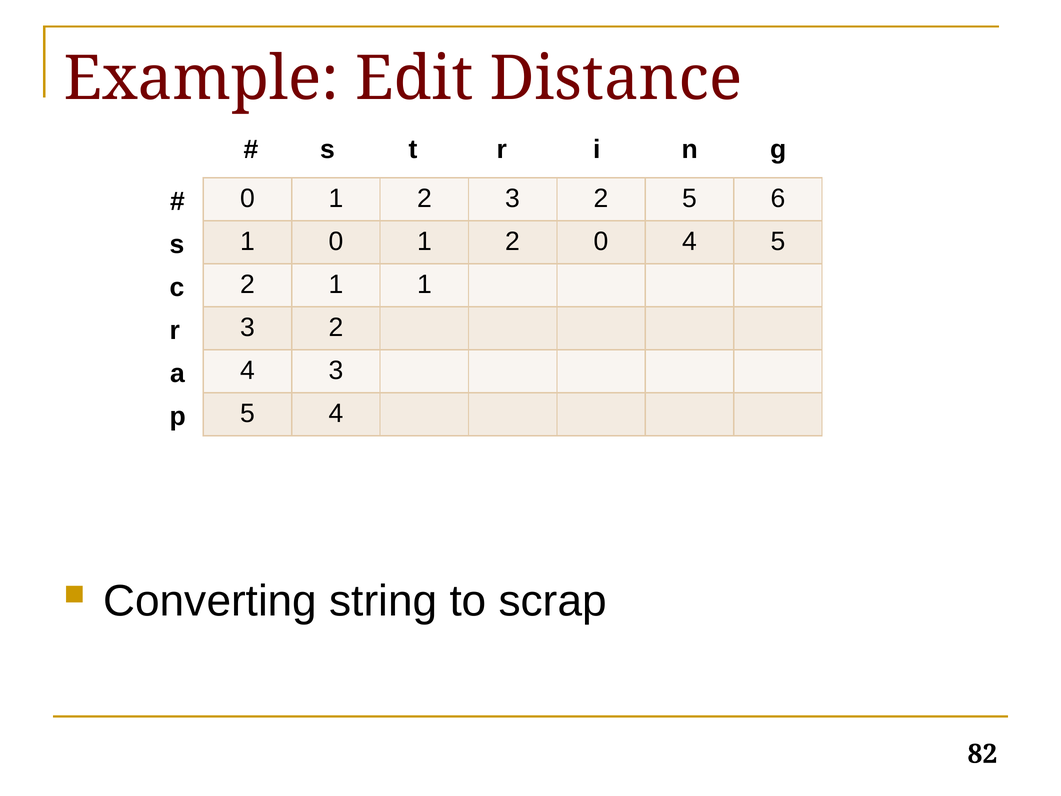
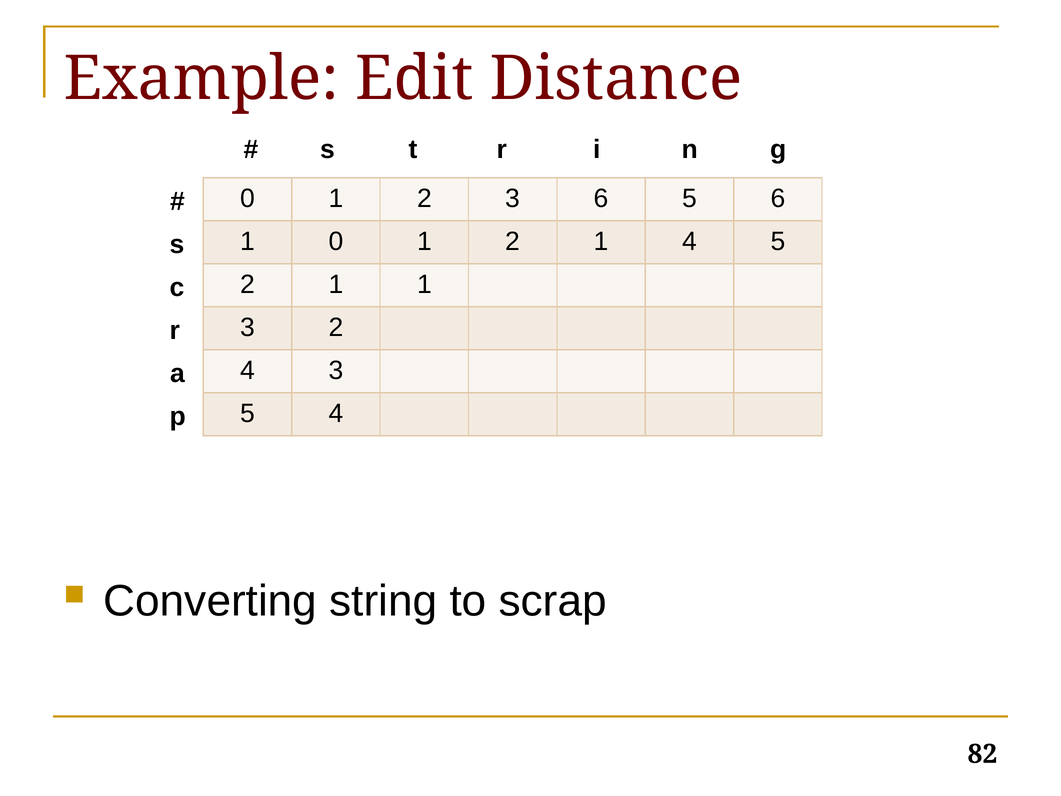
2 3 2: 2 -> 6 (601, 198)
1 2 0: 0 -> 1 (601, 241)
